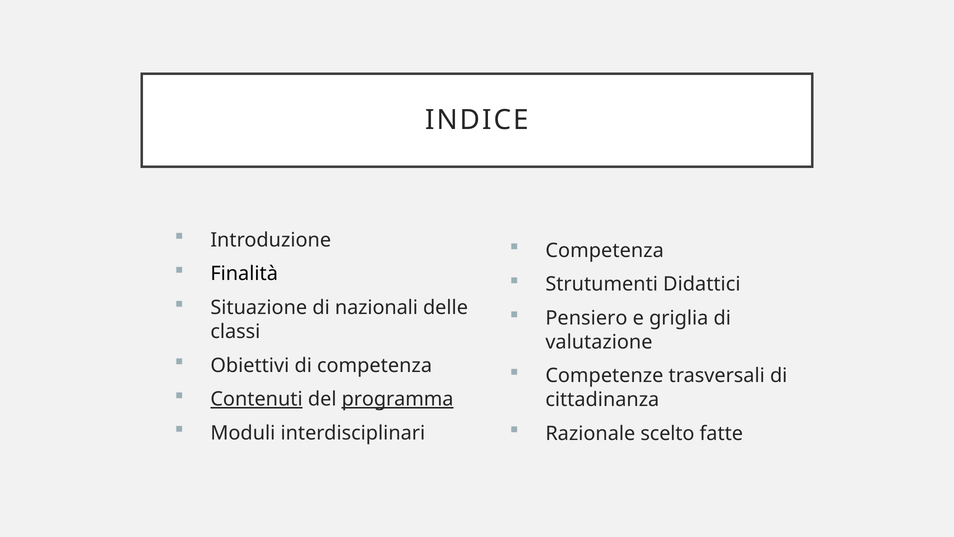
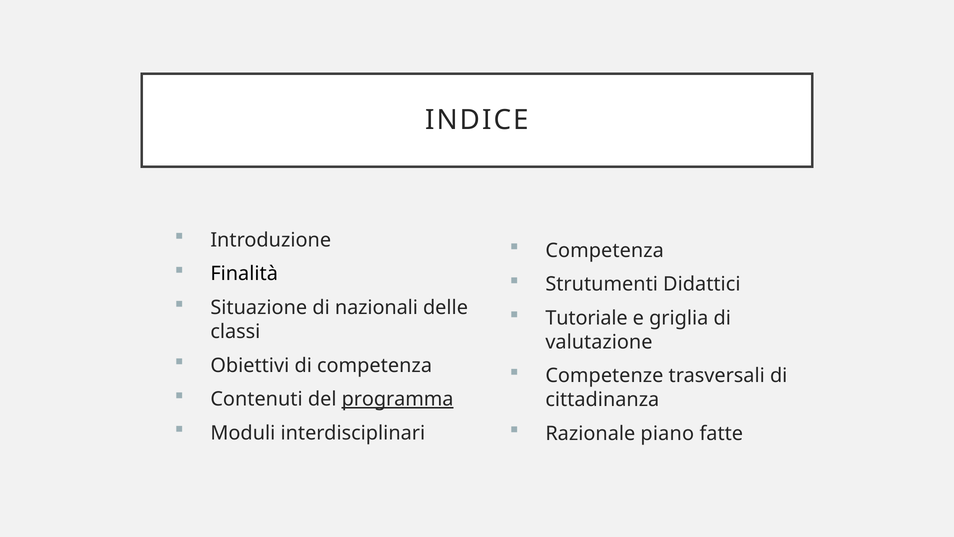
Pensiero: Pensiero -> Tutoriale (587, 318)
Contenuti underline: present -> none (257, 399)
scelto: scelto -> piano (667, 433)
